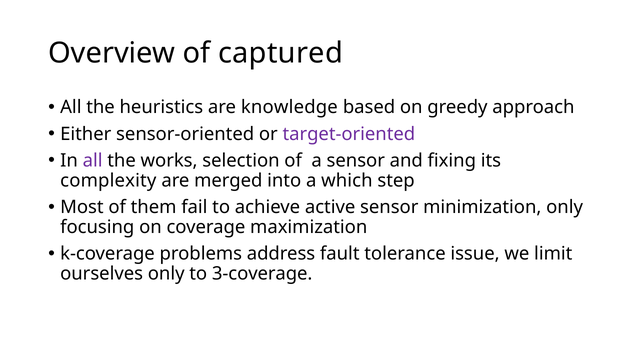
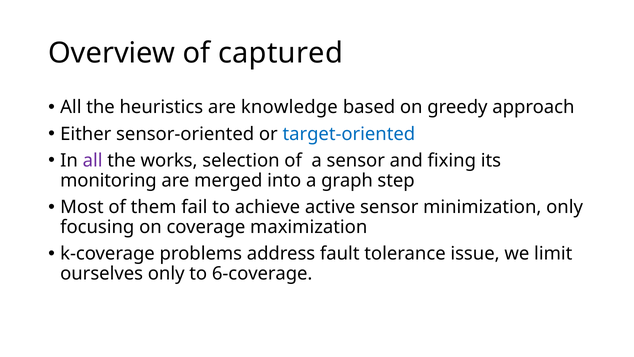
target-oriented colour: purple -> blue (349, 134)
complexity: complexity -> monitoring (108, 180)
which: which -> graph (347, 180)
3-coverage: 3-coverage -> 6-coverage (262, 273)
